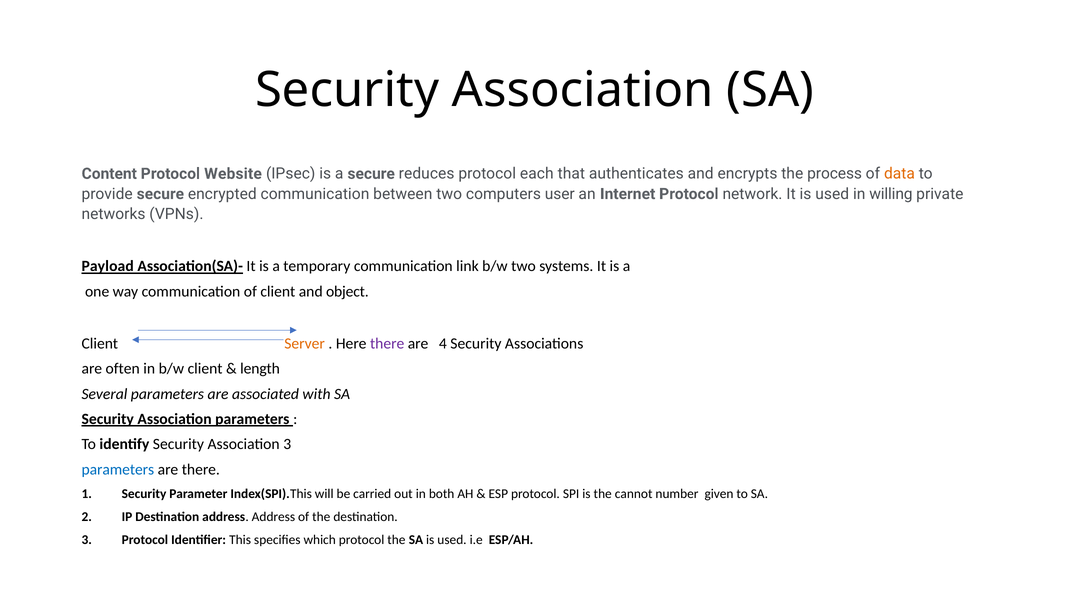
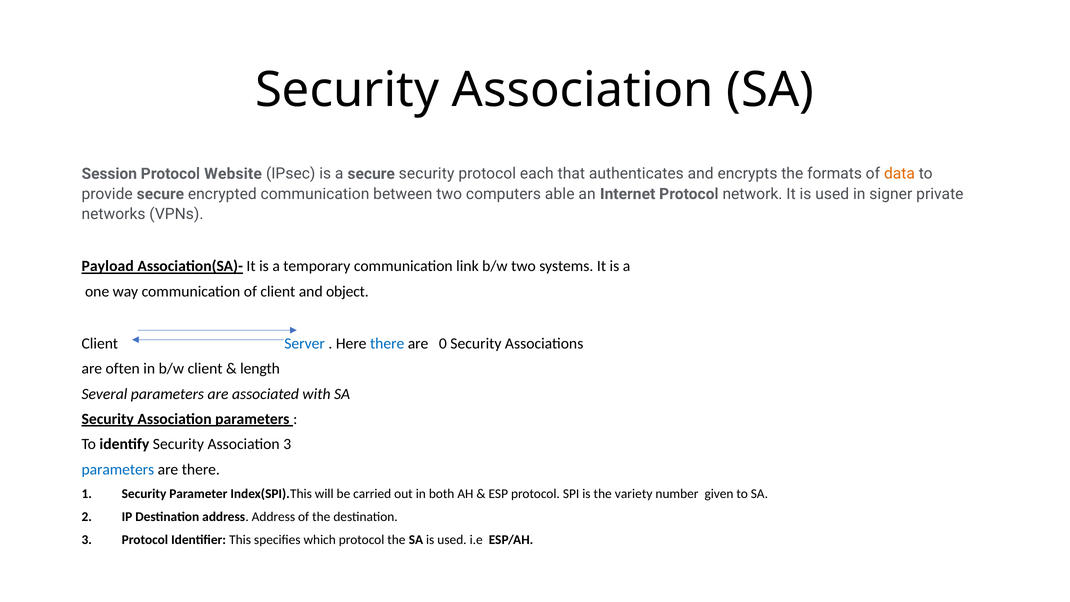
Content: Content -> Session (109, 174)
secure reduces: reduces -> security (427, 174)
process: process -> formats (835, 174)
user: user -> able (560, 194)
willing: willing -> signer (891, 194)
Server colour: orange -> blue (305, 343)
there colour: purple -> blue (387, 343)
4: 4 -> 0 (443, 343)
cannot: cannot -> variety (634, 494)
